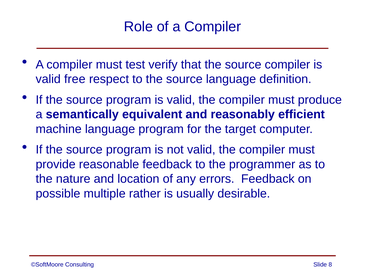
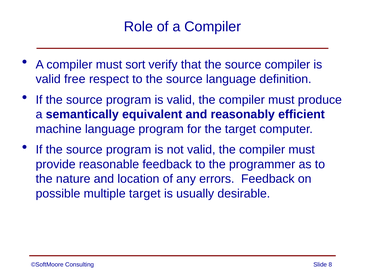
test: test -> sort (135, 64)
multiple rather: rather -> target (145, 193)
